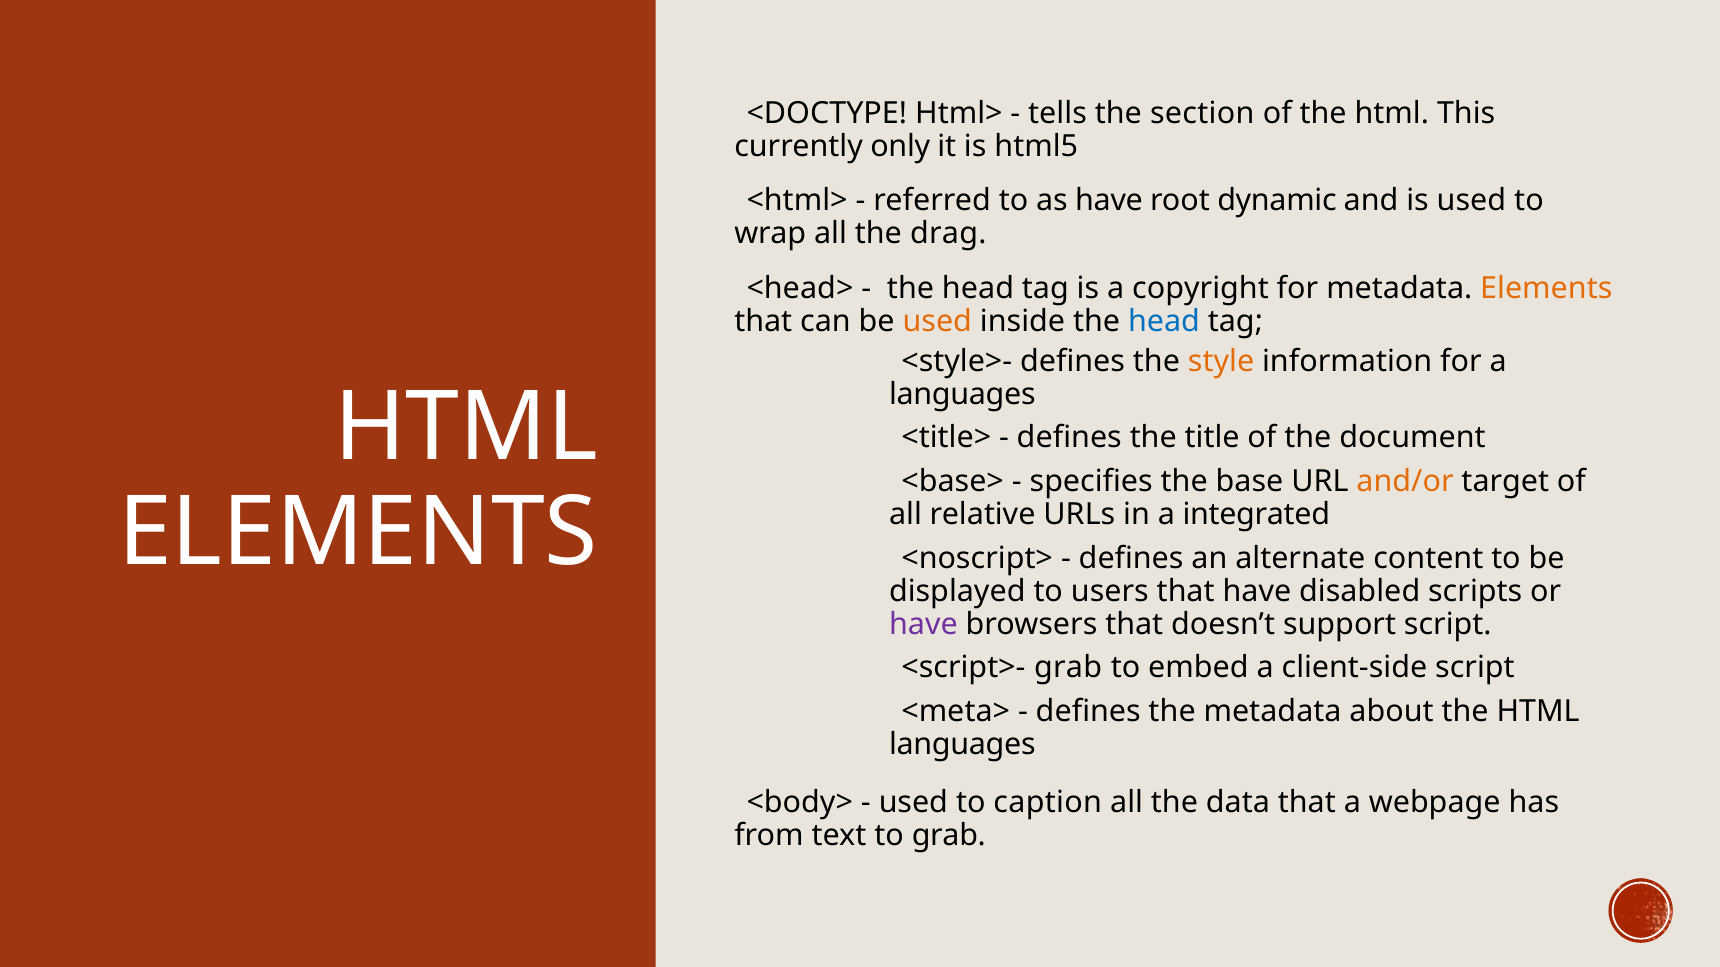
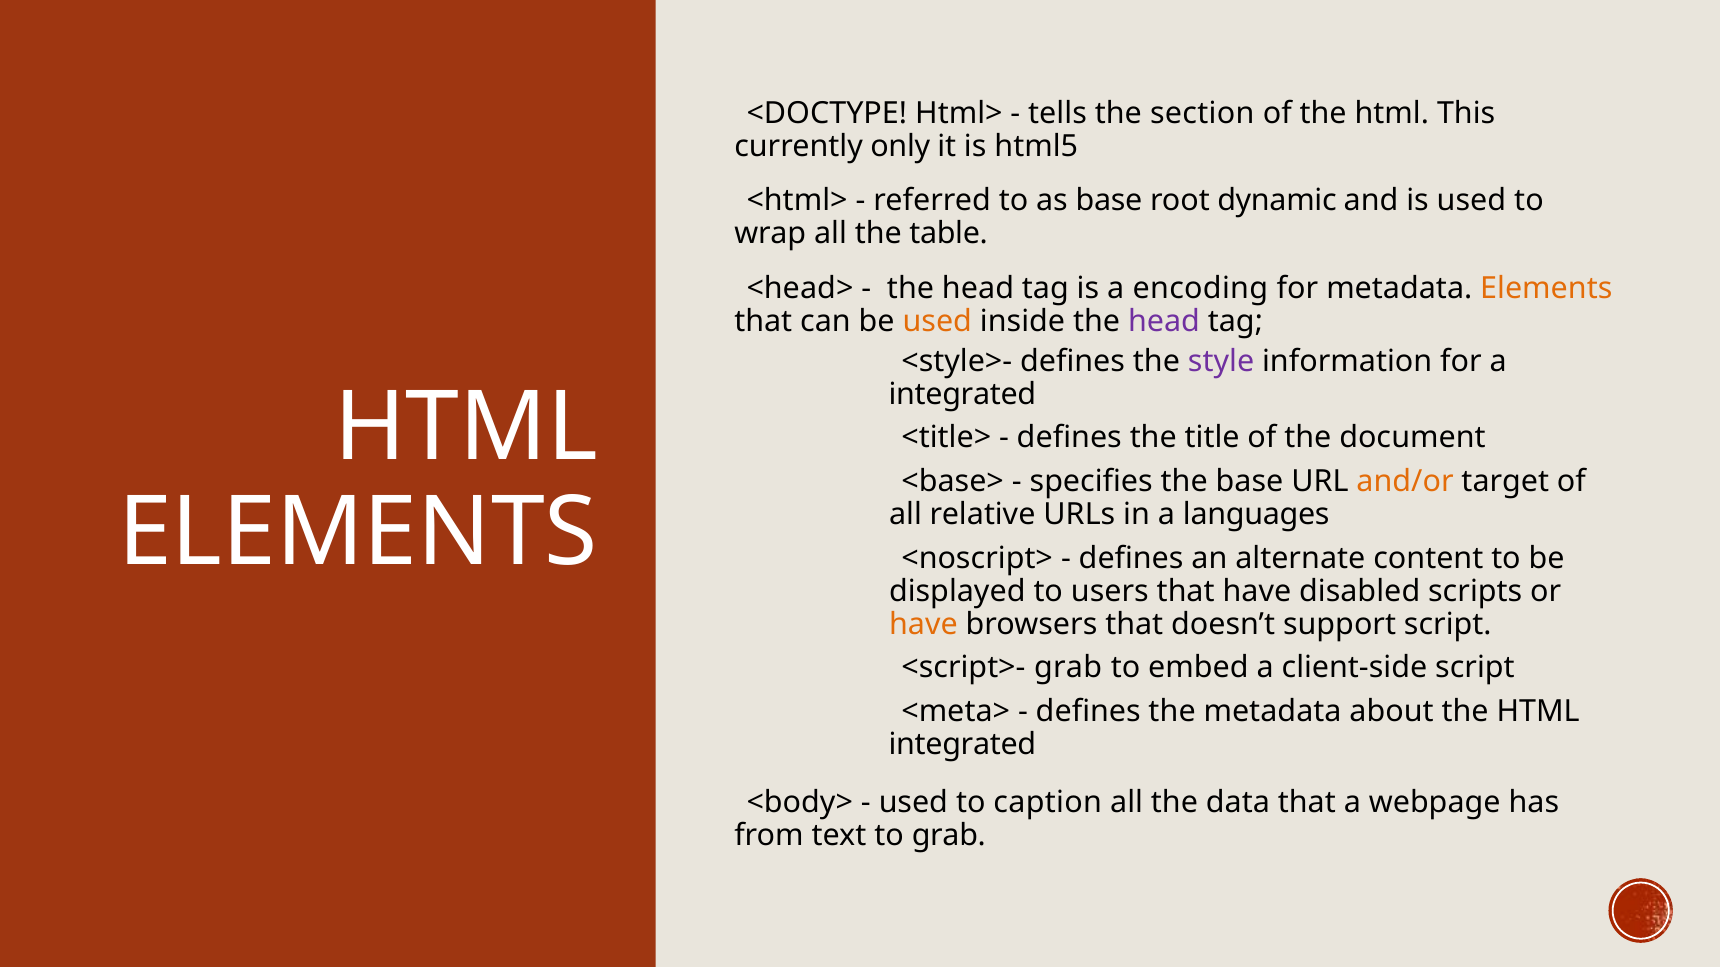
as have: have -> base (1109, 201)
drag: drag -> table (949, 234)
copyright: copyright -> encoding (1200, 288)
head colour: blue -> purple (1164, 321)
style colour: orange -> purple (1221, 361)
languages: languages -> integrated (962, 394)
integrated: integrated -> languages (1256, 515)
have colour: purple -> orange (923, 624)
languages: languages -> integrated (962, 745)
